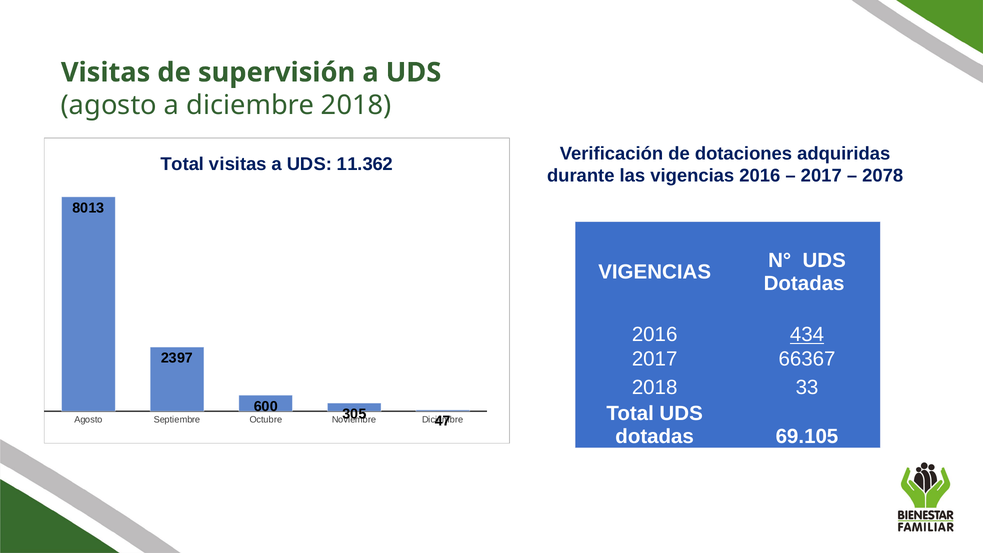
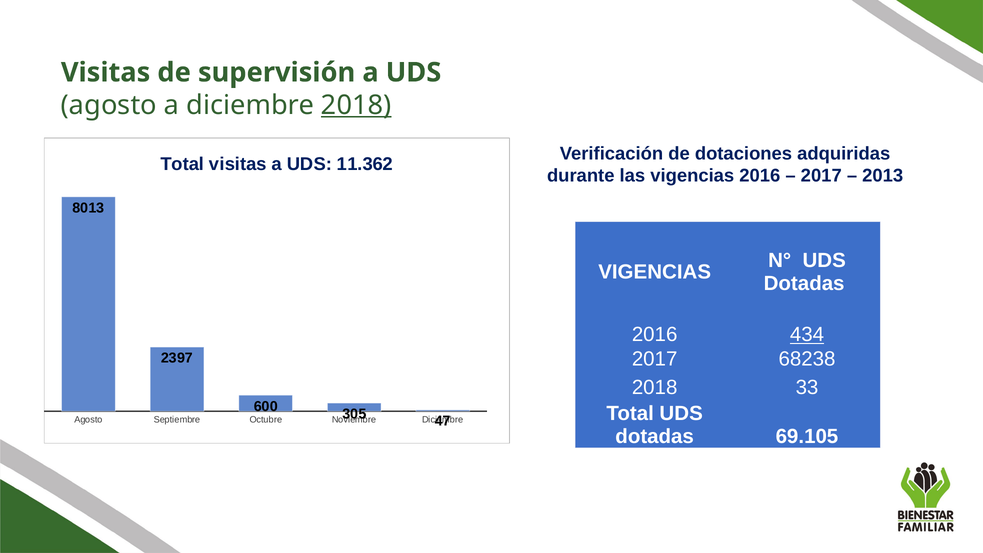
2018 underline: none -> present (356, 105)
2078: 2078 -> 2013 (883, 176)
66367: 66367 -> 68238 (807, 359)
